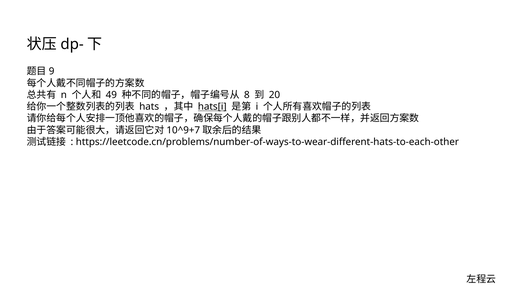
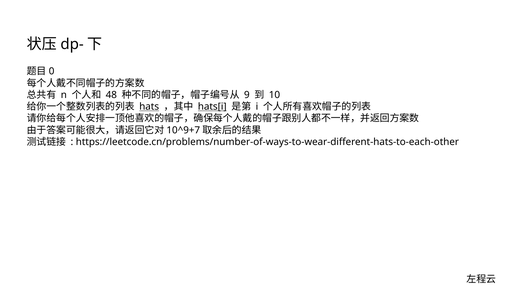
9: 9 -> 0 (52, 71)
49: 49 -> 48 (111, 95)
8: 8 -> 9 (247, 95)
20: 20 -> 10 (274, 95)
hats underline: none -> present (149, 107)
